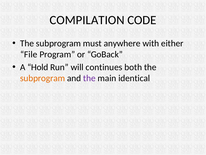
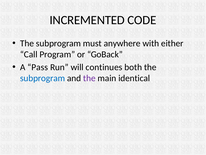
COMPILATION: COMPILATION -> INCREMENTED (87, 20)
File: File -> Call (29, 54)
Hold: Hold -> Pass (38, 67)
subprogram colour: orange -> blue (43, 78)
